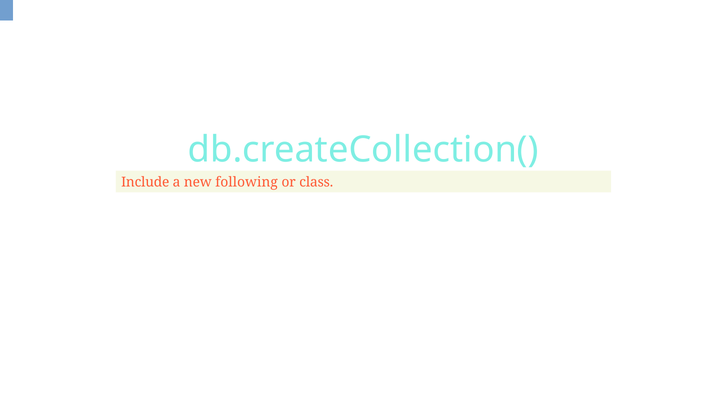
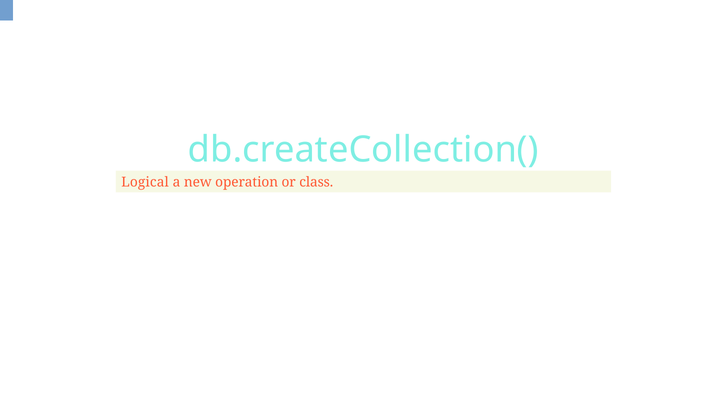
Include: Include -> Logical (145, 182)
following: following -> operation (247, 182)
